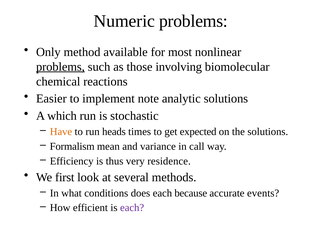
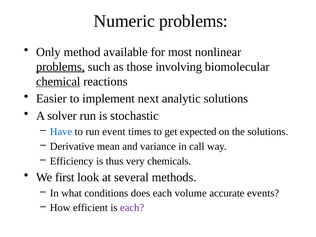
chemical underline: none -> present (58, 81)
note: note -> next (148, 99)
which: which -> solver (62, 116)
Have colour: orange -> blue (61, 132)
heads: heads -> event (114, 132)
Formalism: Formalism -> Derivative (72, 146)
residence: residence -> chemicals (169, 161)
because: because -> volume (191, 193)
